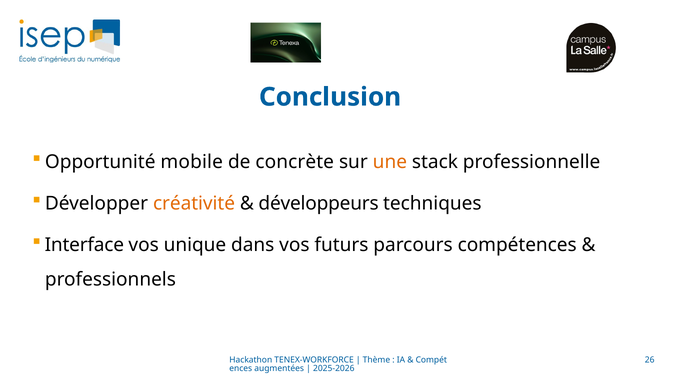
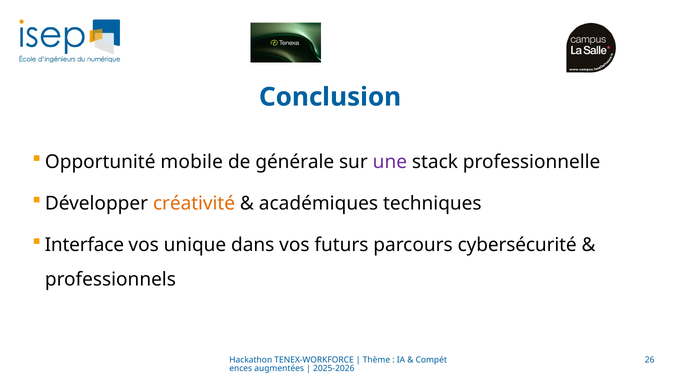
concrète: concrète -> générale (295, 162)
une colour: orange -> purple (390, 162)
développeurs: développeurs -> académiques (318, 203)
compétences: compétences -> cybersécurité (517, 245)
